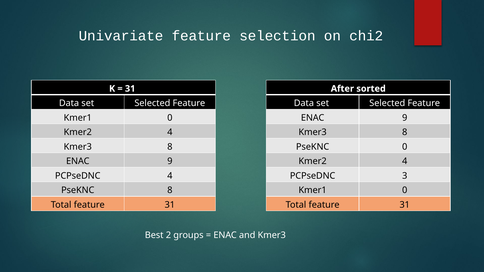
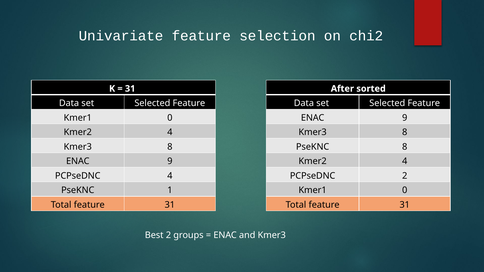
PseKNC 0: 0 -> 8 (405, 147)
PCPseDNC 3: 3 -> 2 (405, 176)
PseKNC 8: 8 -> 1 (170, 190)
